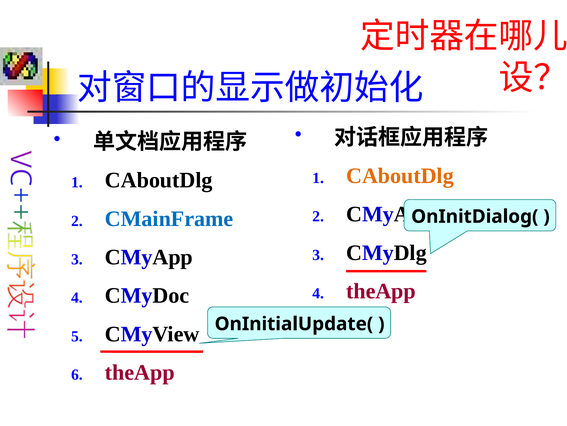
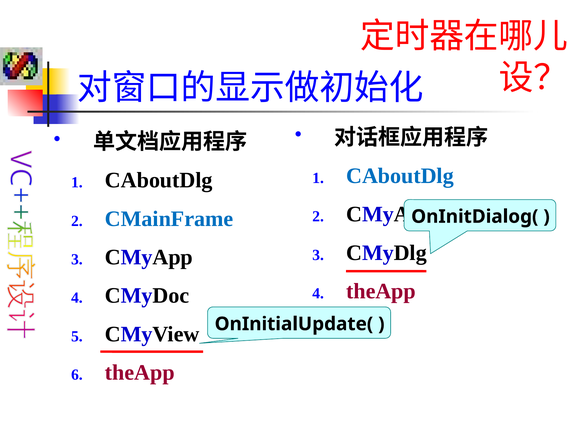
CAboutDlg colour: orange -> blue (400, 176)
